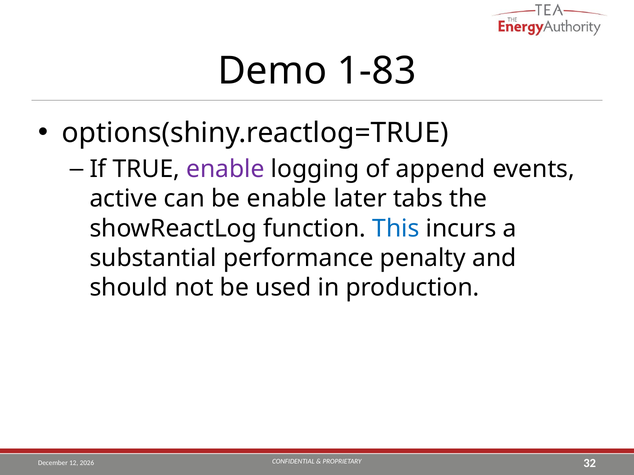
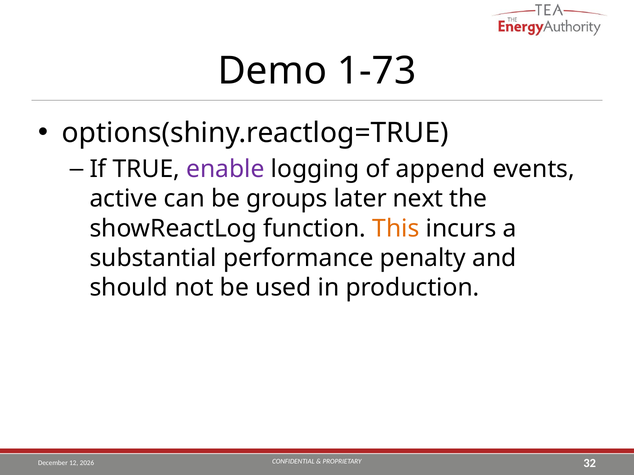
1-83: 1-83 -> 1-73 (377, 71)
be enable: enable -> groups (287, 199)
tabs: tabs -> next (418, 199)
This colour: blue -> orange (396, 229)
